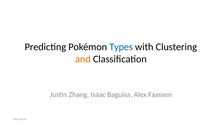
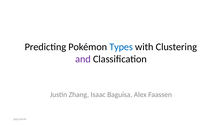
and colour: orange -> purple (83, 59)
